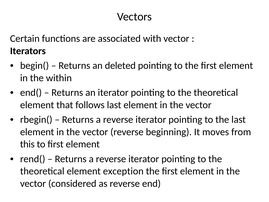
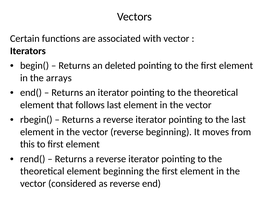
within: within -> arrays (59, 78)
element exception: exception -> beginning (123, 171)
